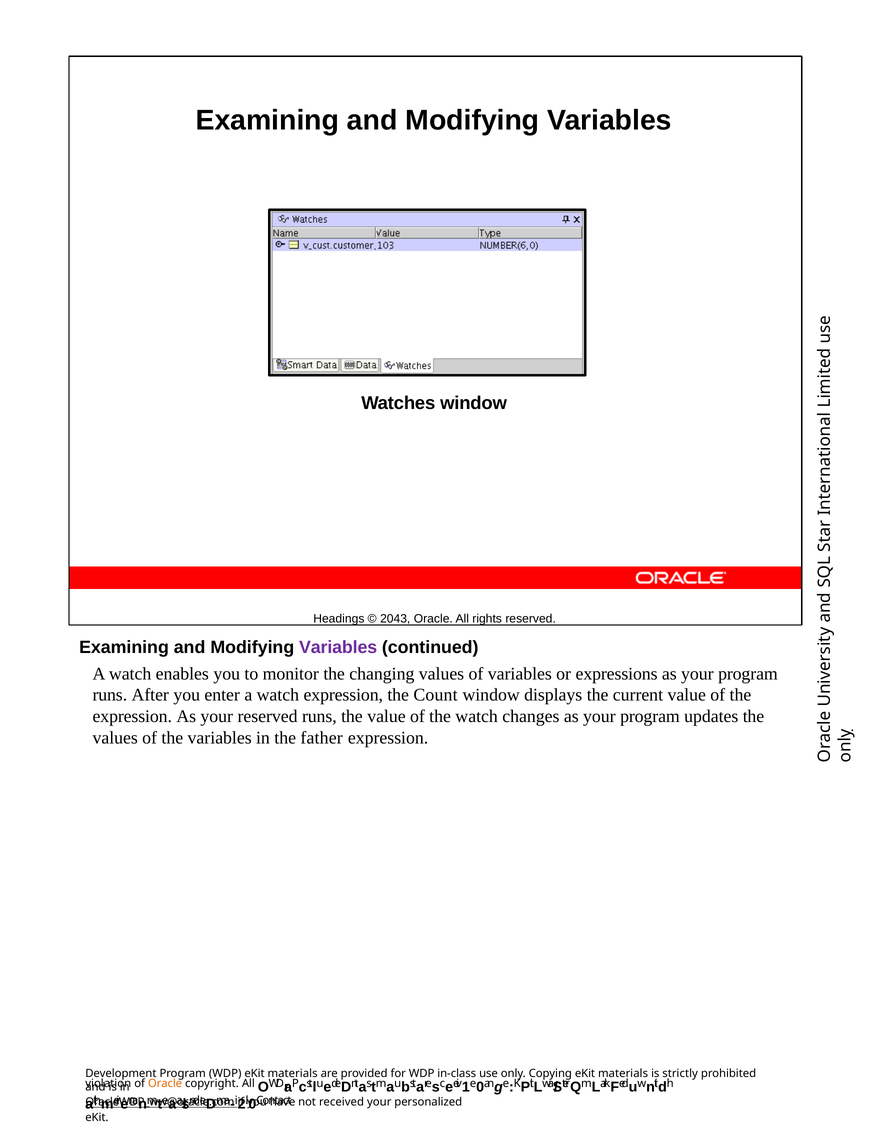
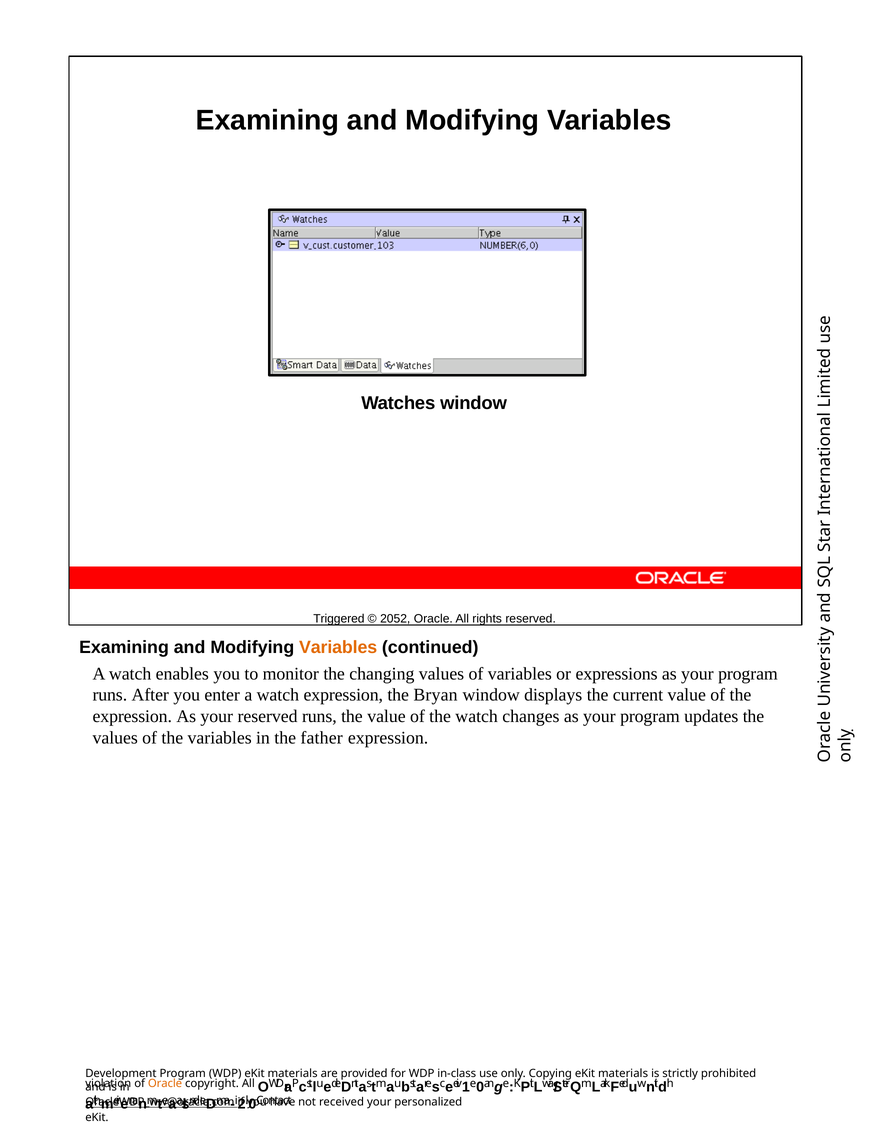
Headings: Headings -> Triggered (339, 619)
2043: 2043 -> 2052 (395, 619)
Variables colour: purple -> orange (338, 647)
Count: Count -> Bryan (436, 695)
